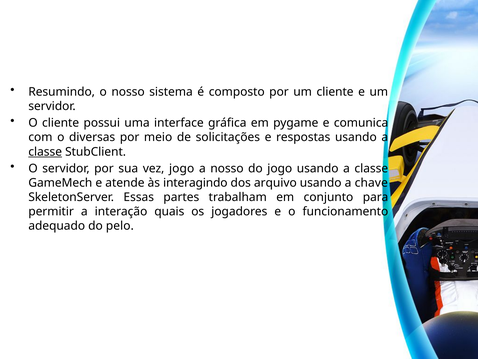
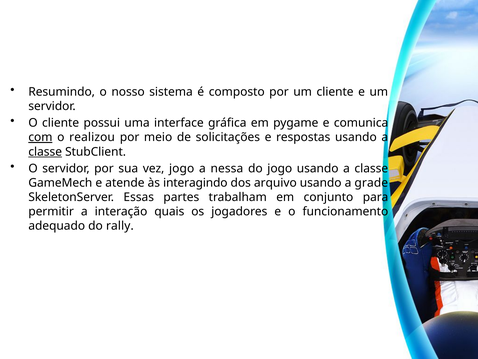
com underline: none -> present (40, 137)
diversas: diversas -> realizou (92, 137)
a nosso: nosso -> nessa (227, 168)
chave: chave -> grade (371, 183)
pelo: pelo -> rally (120, 226)
